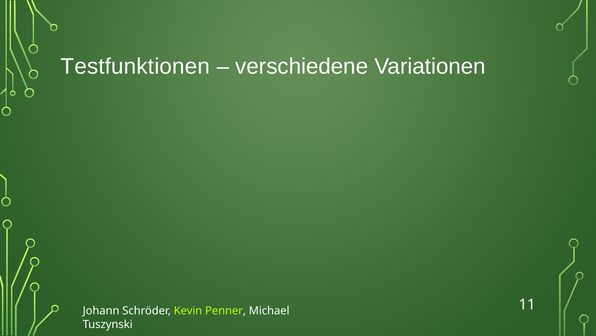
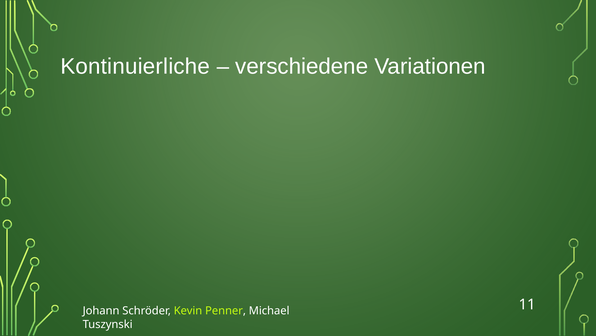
Testfunktionen: Testfunktionen -> Kontinuierliche (135, 66)
